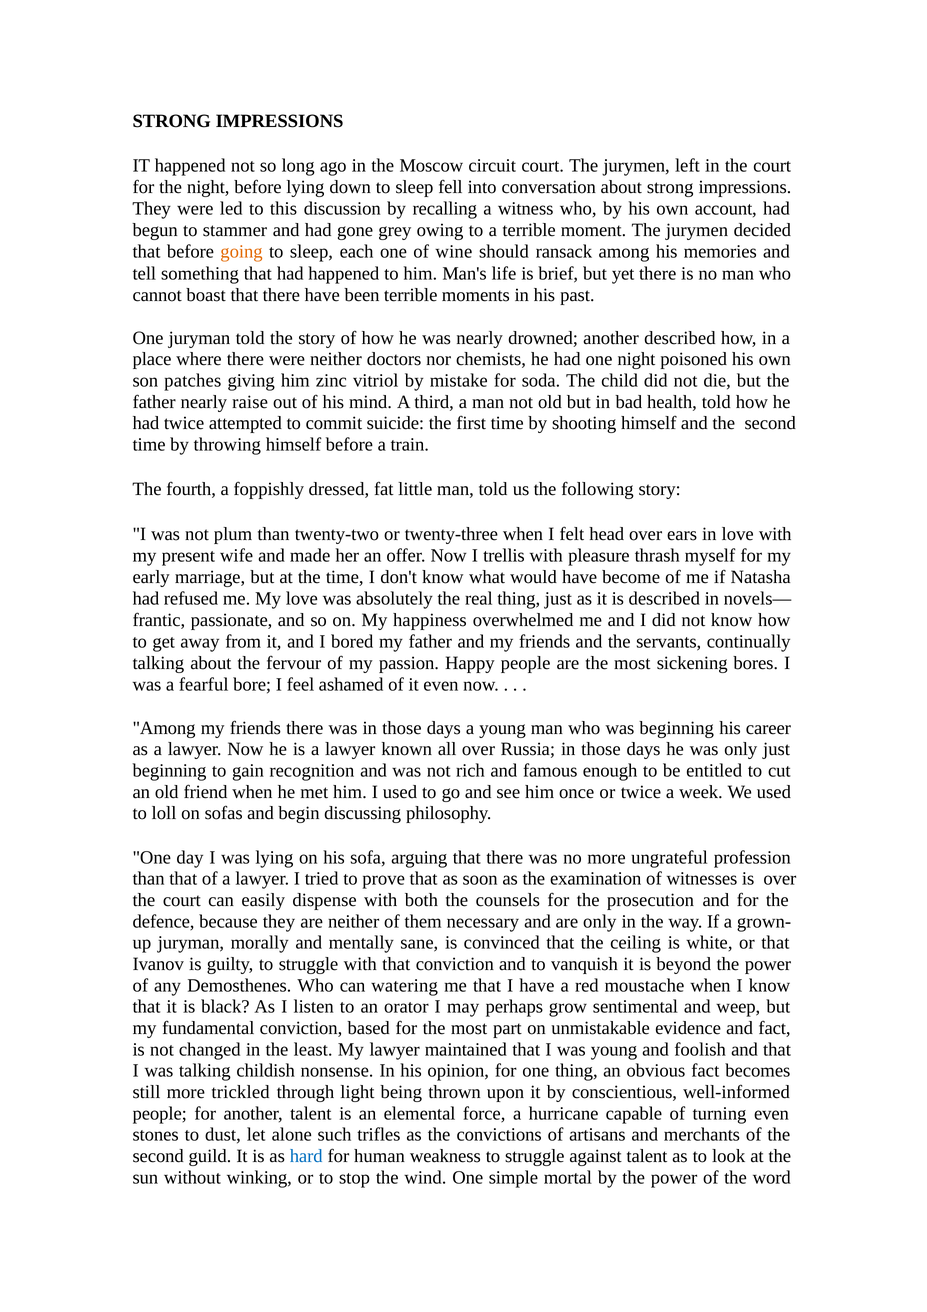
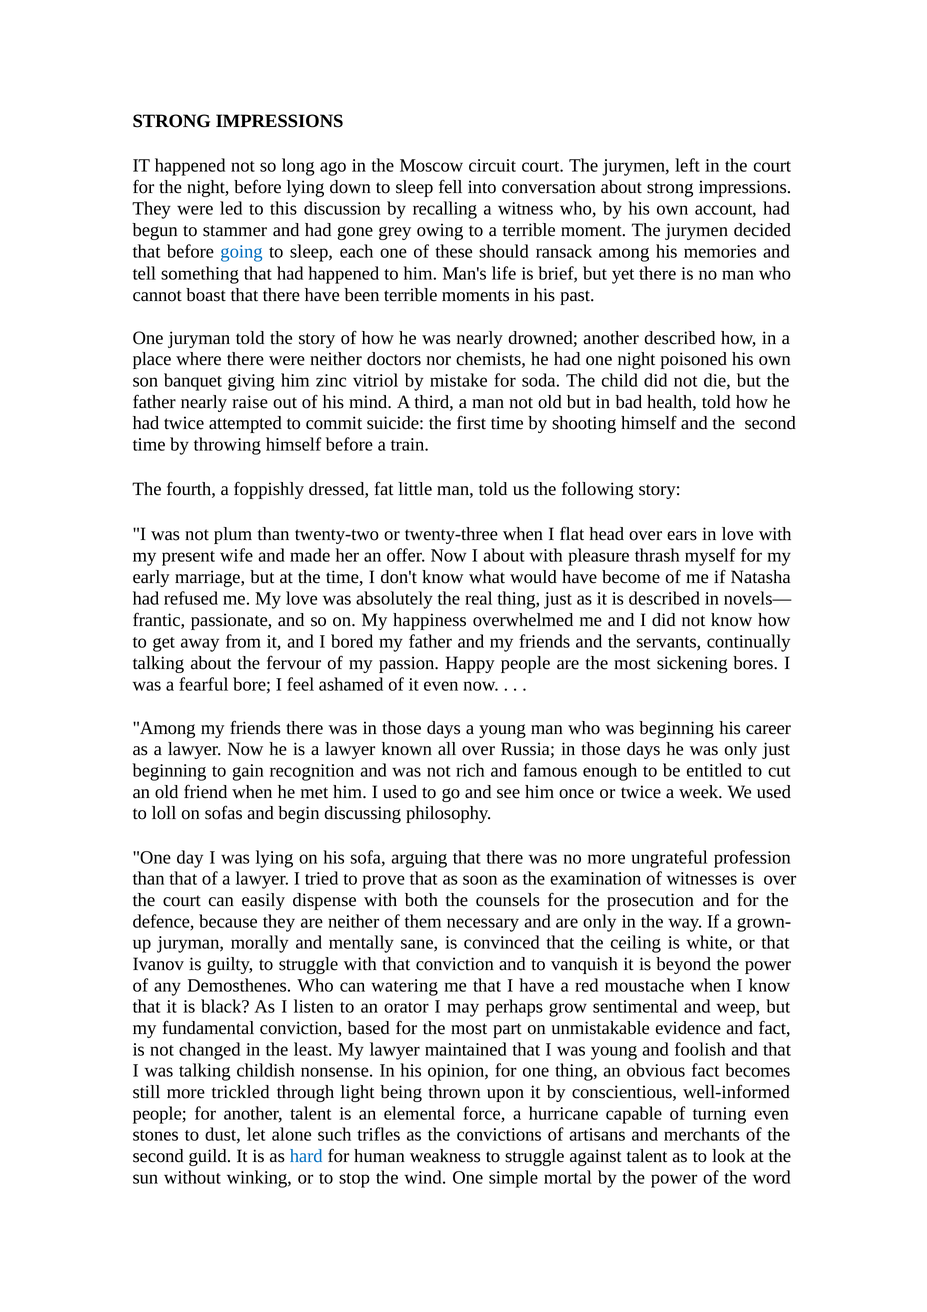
going colour: orange -> blue (242, 252)
wine: wine -> these (454, 252)
patches: patches -> banquet (193, 380)
felt: felt -> flat (572, 534)
I trellis: trellis -> about (504, 556)
